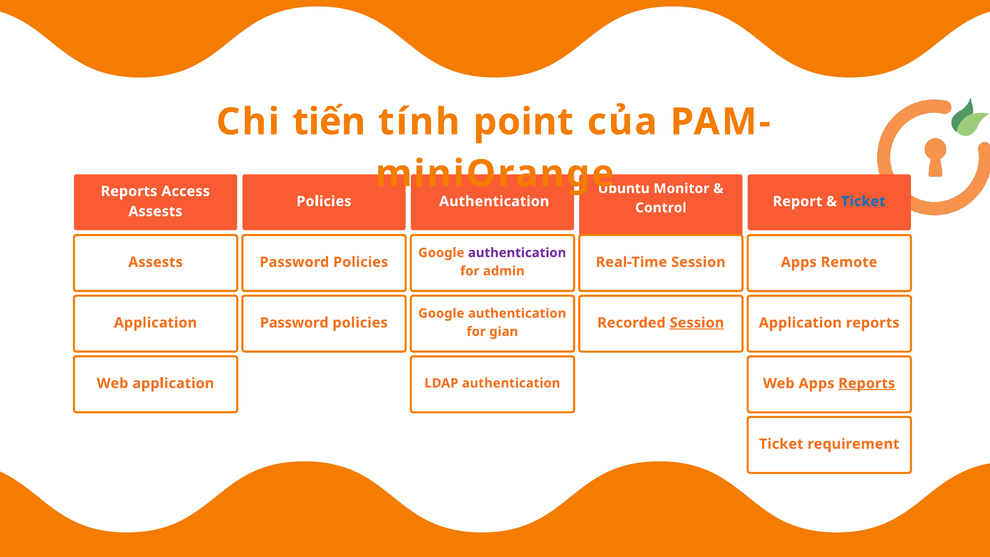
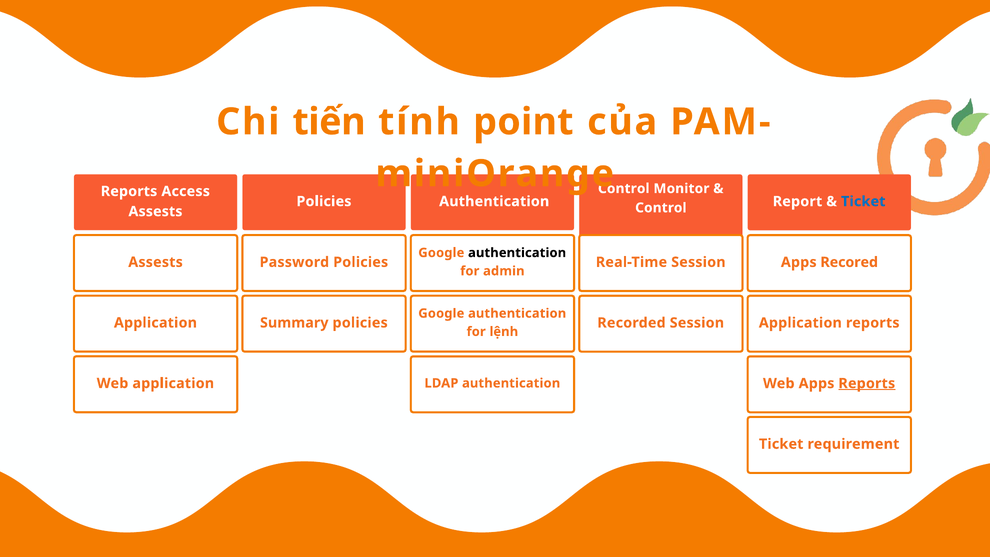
Ubuntu: Ubuntu -> Control (624, 189)
authentication colour: purple -> black (517, 253)
Remote: Remote -> Recored (849, 262)
Password: Password -> Summary (294, 323)
Session underline: present -> none (697, 323)
gian: gian -> lệnh (504, 332)
